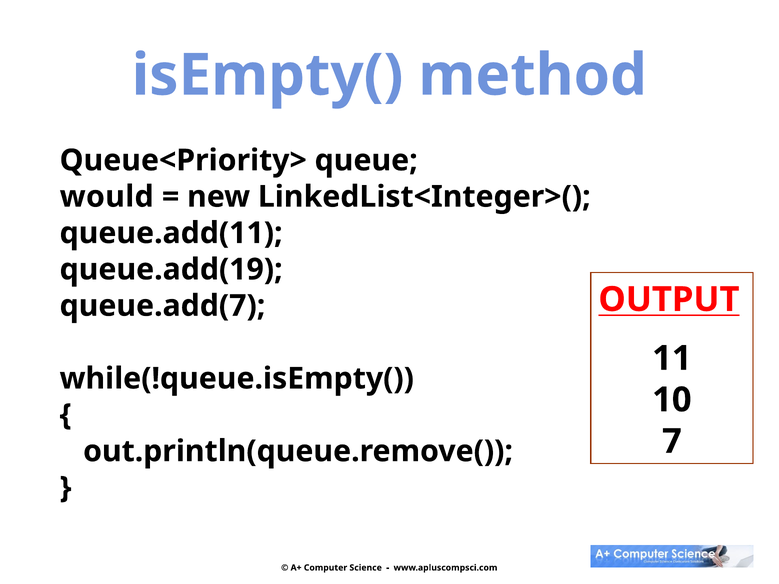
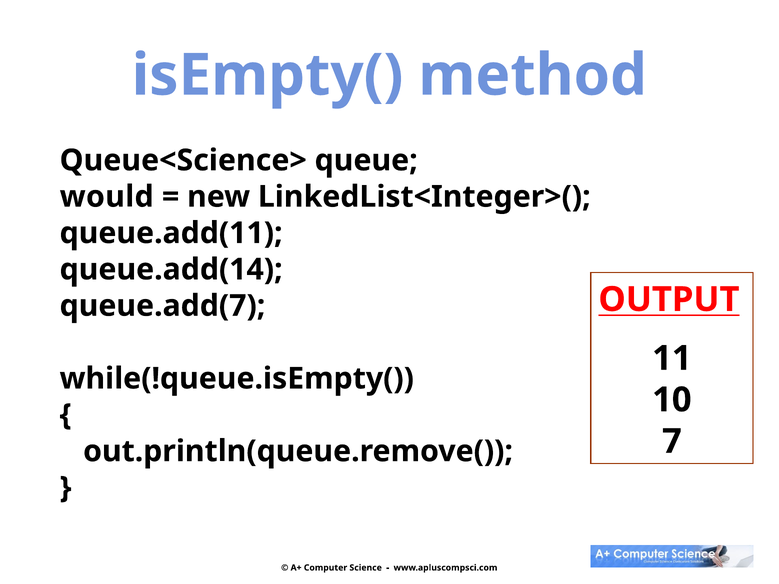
Queue<Priority>: Queue<Priority> -> Queue<Science> (183, 160)
queue.add(19: queue.add(19 -> queue.add(14 (171, 270)
